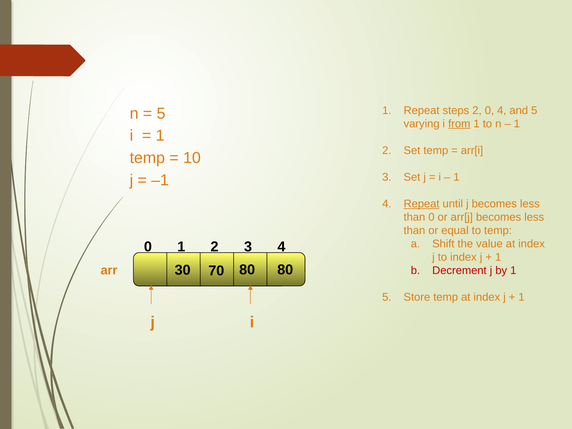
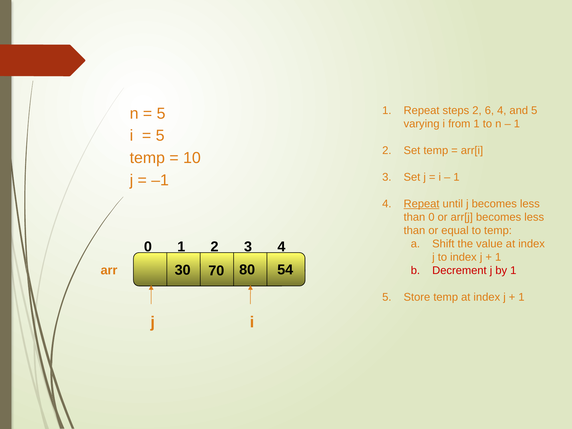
2 0: 0 -> 6 (489, 110)
from underline: present -> none (459, 124)
1: 1 -> 5 (160, 136)
80 80: 80 -> 54 (285, 270)
